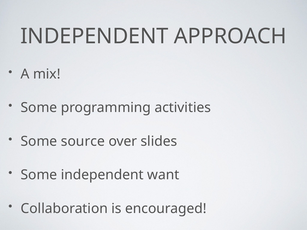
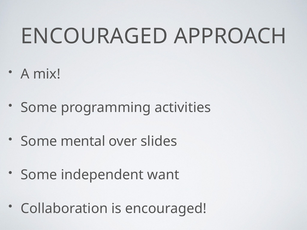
INDEPENDENT: INDEPENDENT -> ENCOURAGED (94, 36)
source: source -> mental (83, 141)
